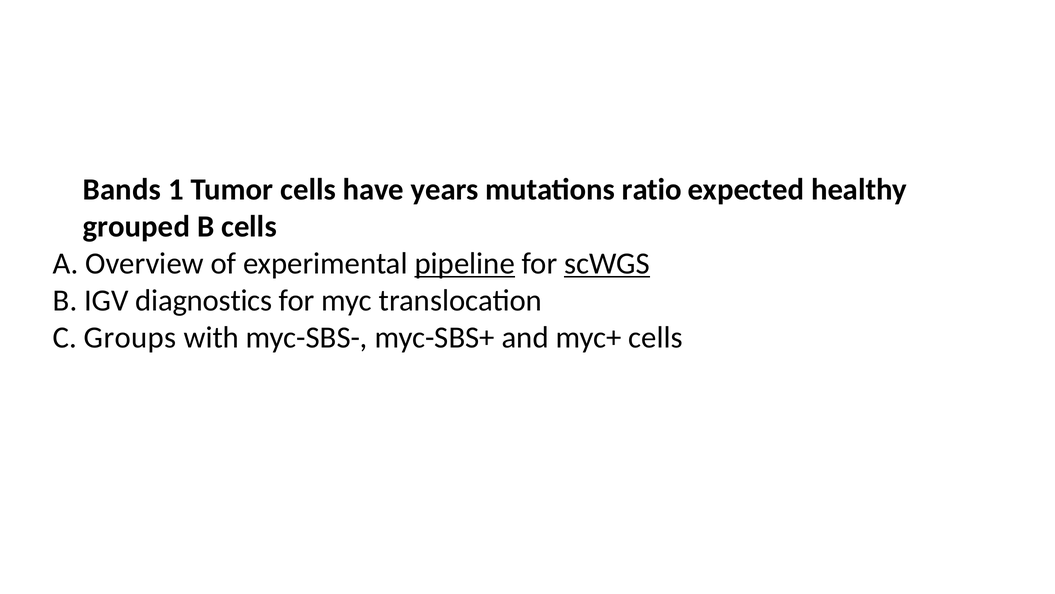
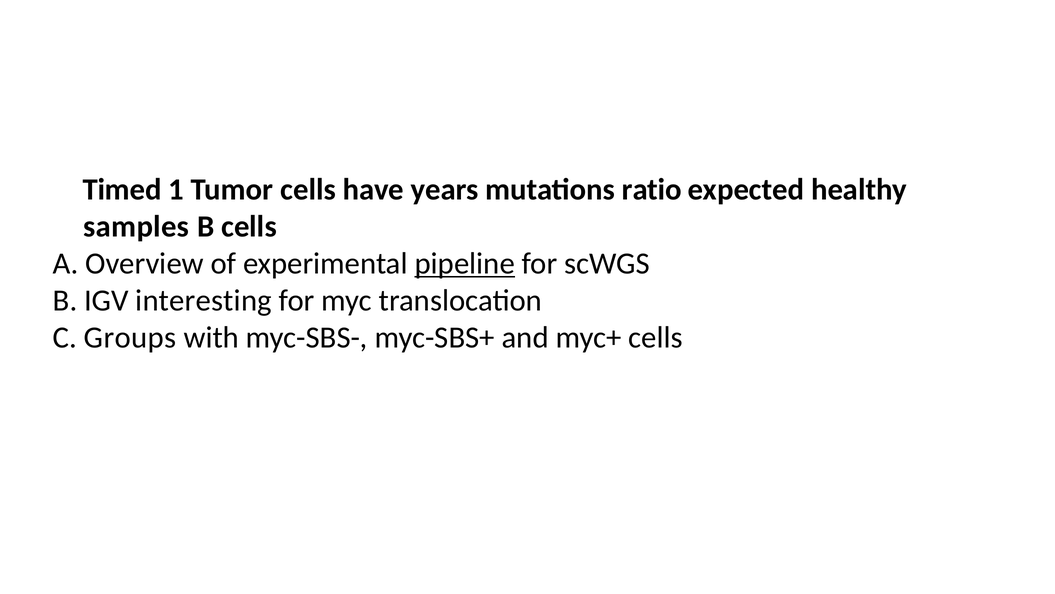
Bands: Bands -> Timed (122, 189)
grouped: grouped -> samples (136, 226)
scWGS underline: present -> none (607, 263)
diagnostics: diagnostics -> interesting (204, 300)
